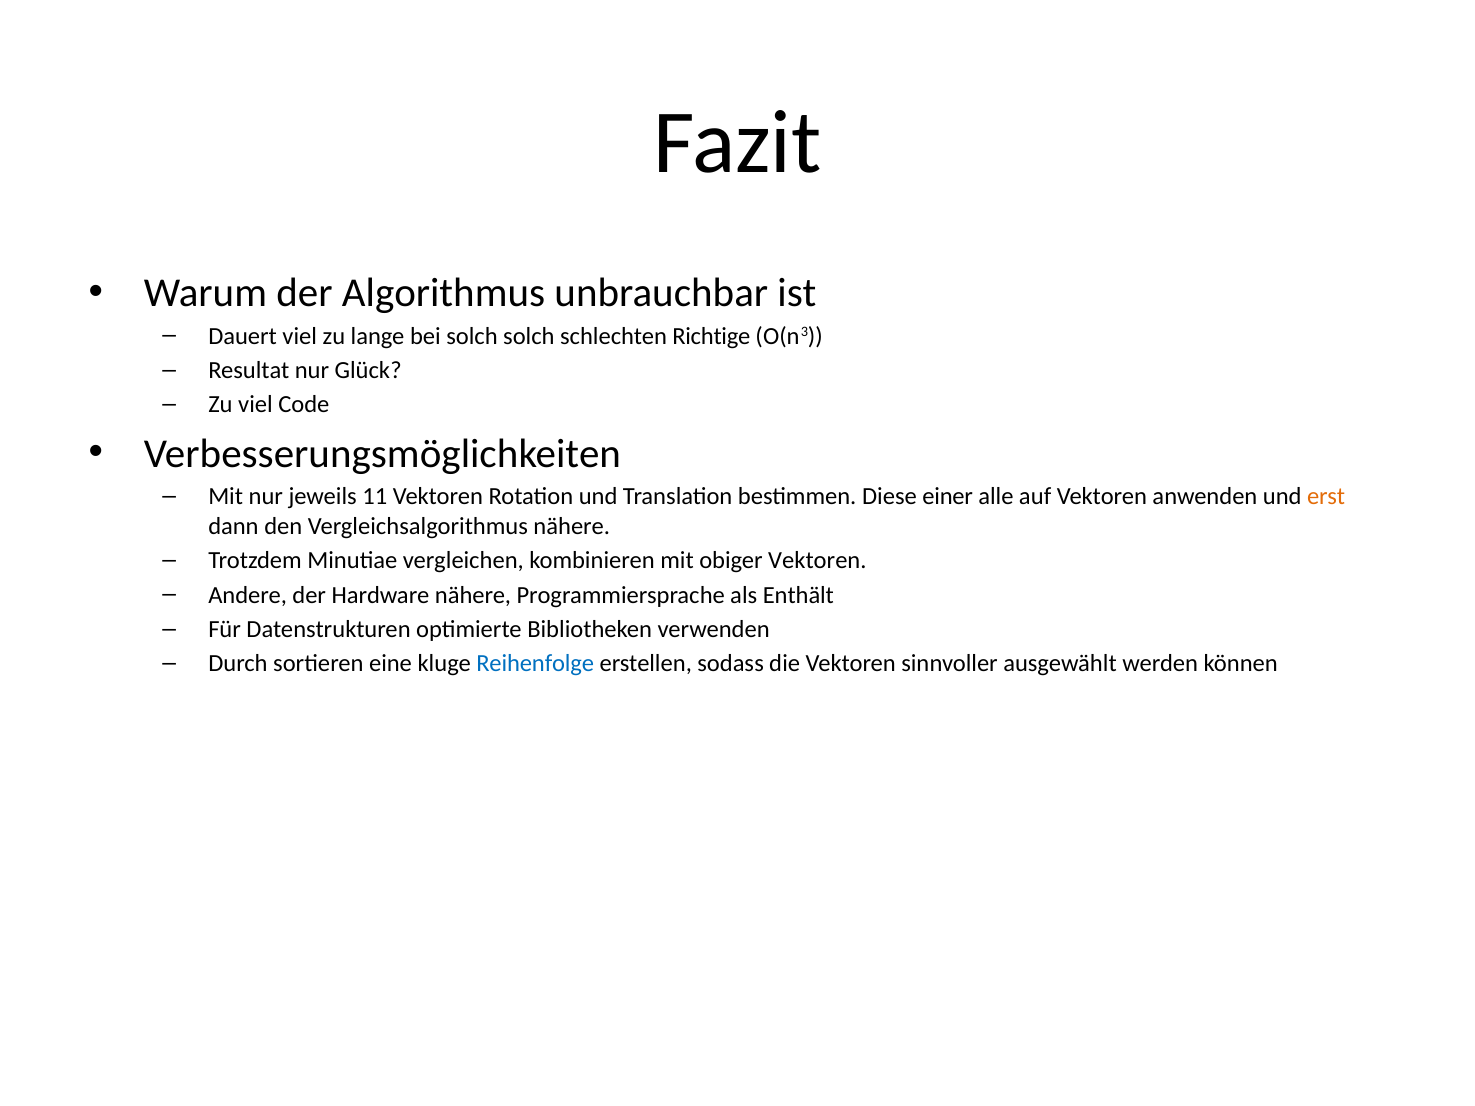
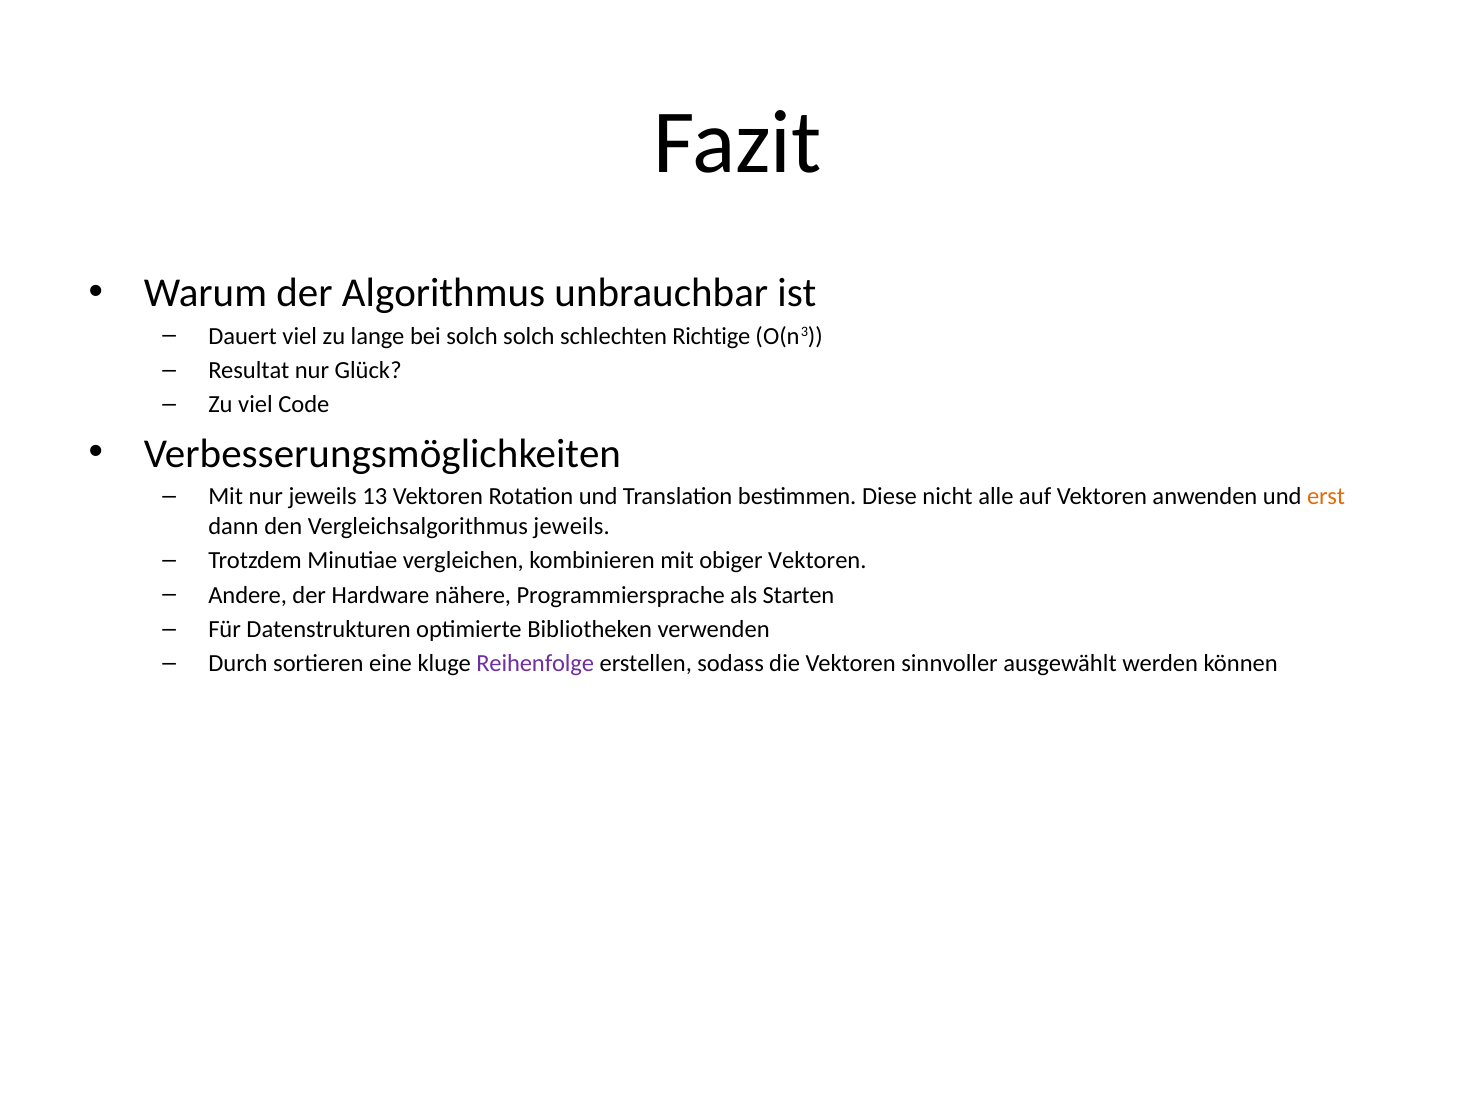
11: 11 -> 13 (375, 497)
einer: einer -> nicht (948, 497)
Vergleichsalgorithmus nähere: nähere -> jeweils (572, 526)
Enthält: Enthält -> Starten (798, 595)
Reihenfolge colour: blue -> purple (535, 664)
